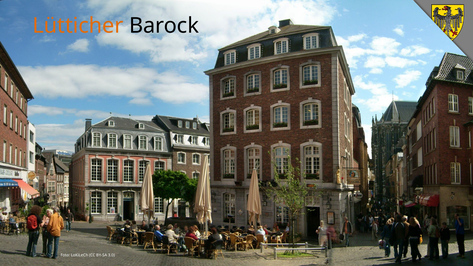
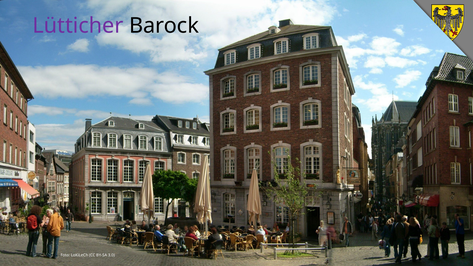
Lütticher colour: orange -> purple (78, 26)
